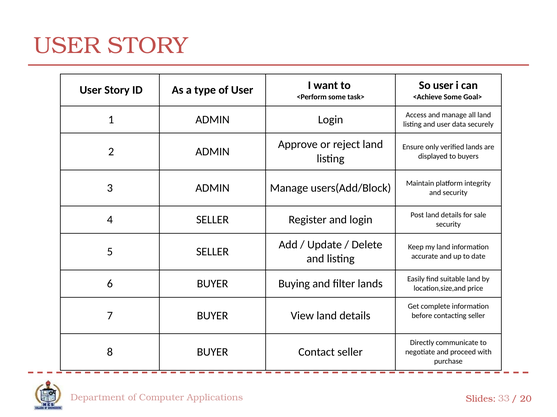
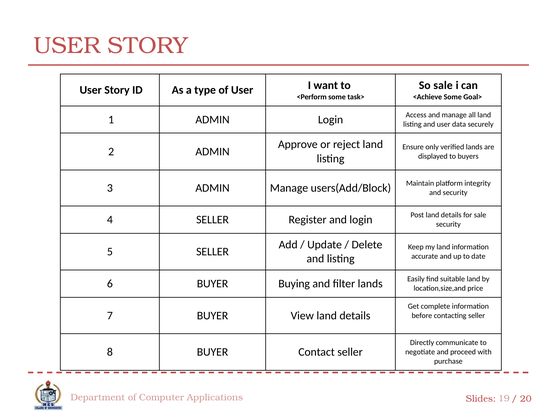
So user: user -> sale (443, 85)
33: 33 -> 19 (504, 399)
